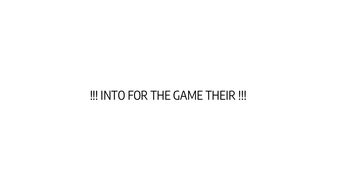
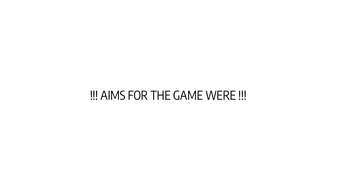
INTO: INTO -> AIMS (113, 96)
THEIR: THEIR -> WERE (221, 96)
